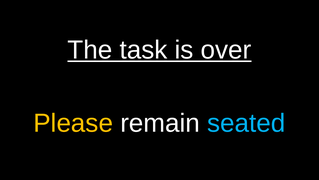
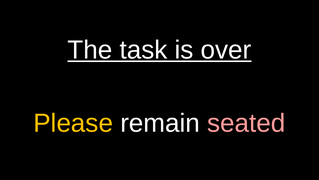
seated colour: light blue -> pink (246, 123)
